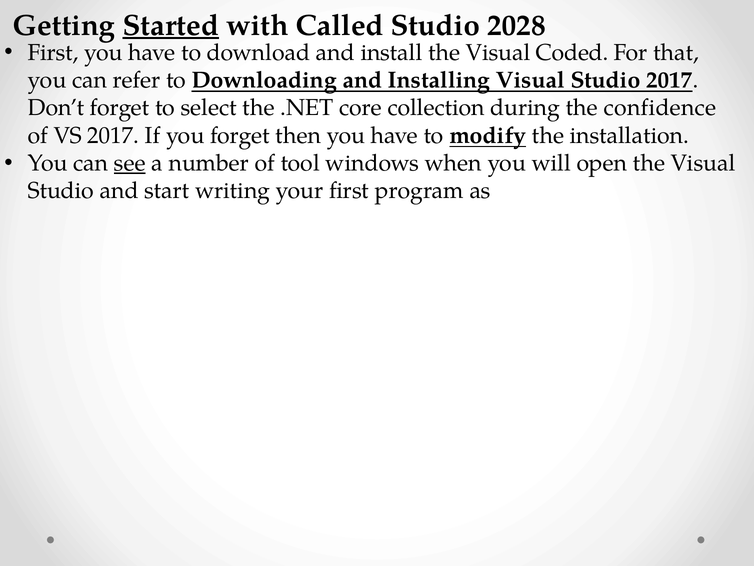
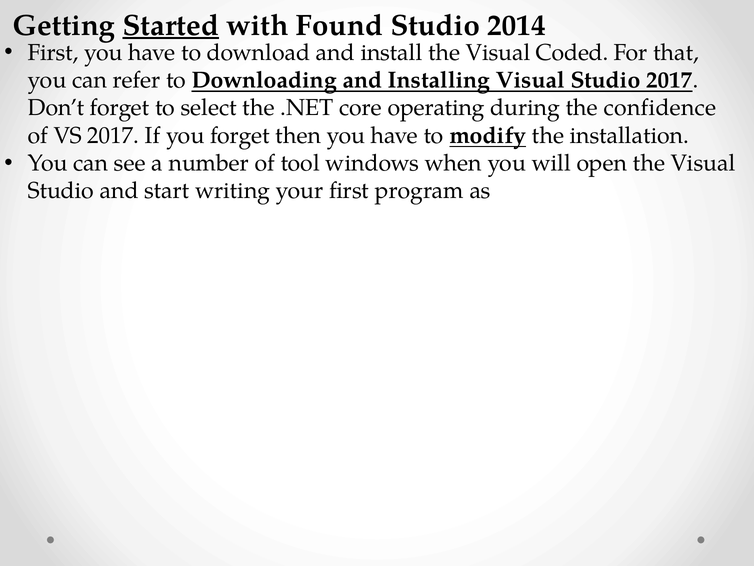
Called: Called -> Found (340, 25)
2028: 2028 -> 2014 (516, 25)
collection: collection -> operating (436, 108)
see underline: present -> none (130, 163)
